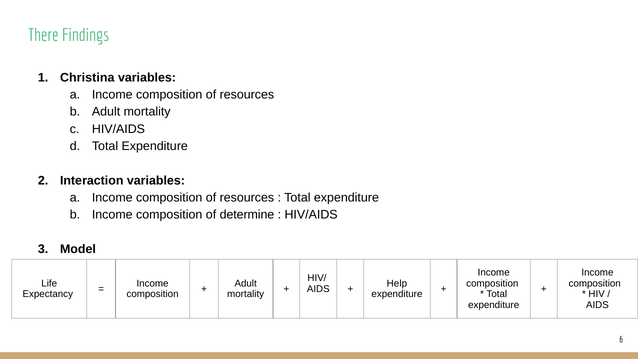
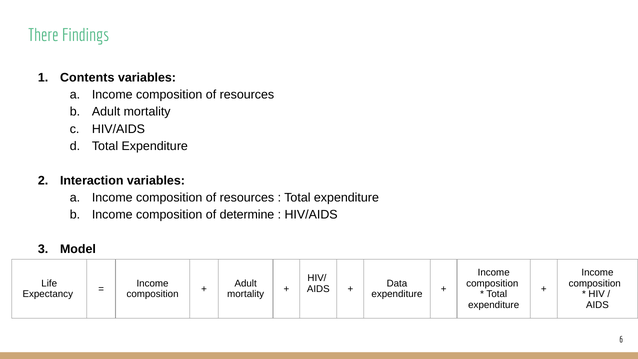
Christina: Christina -> Contents (87, 77)
Help: Help -> Data (397, 283)
